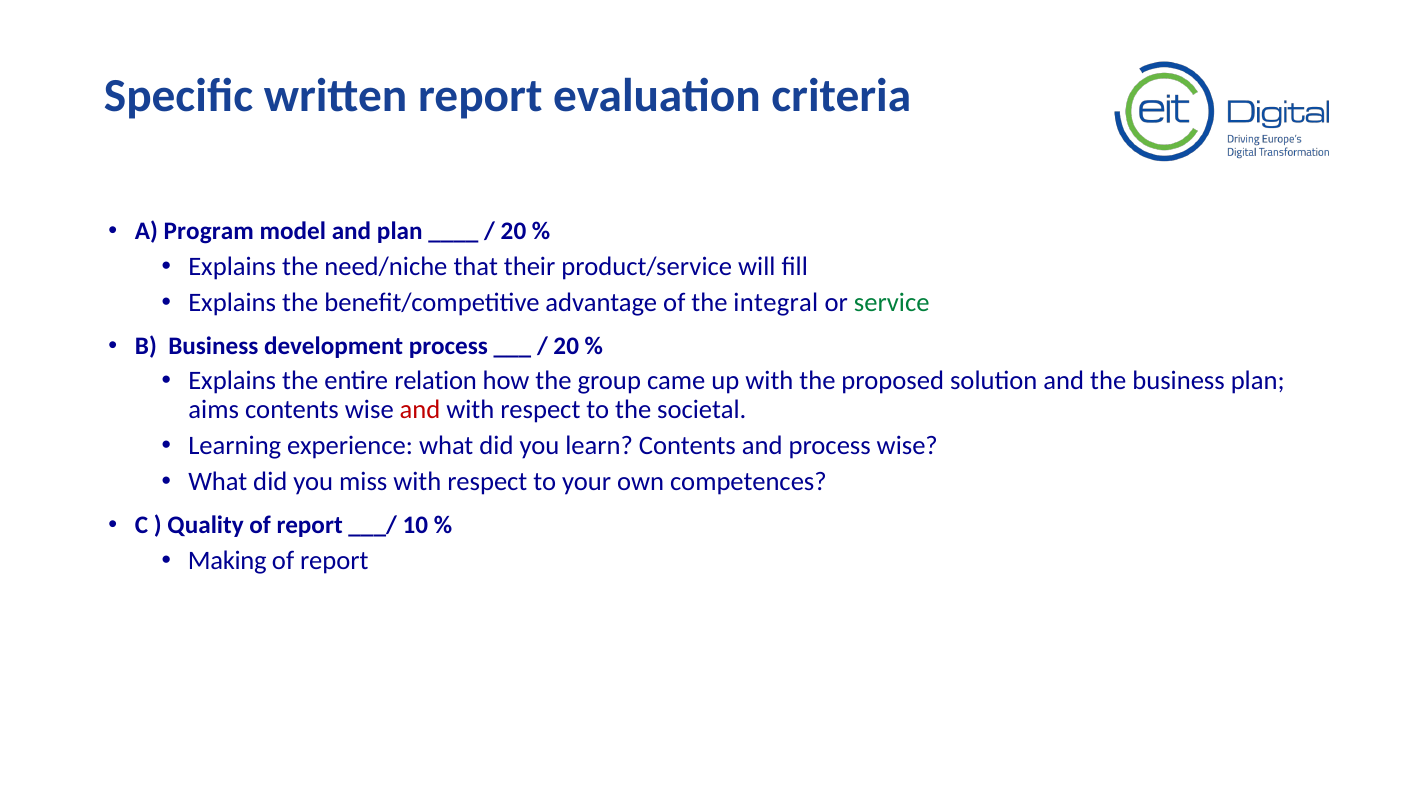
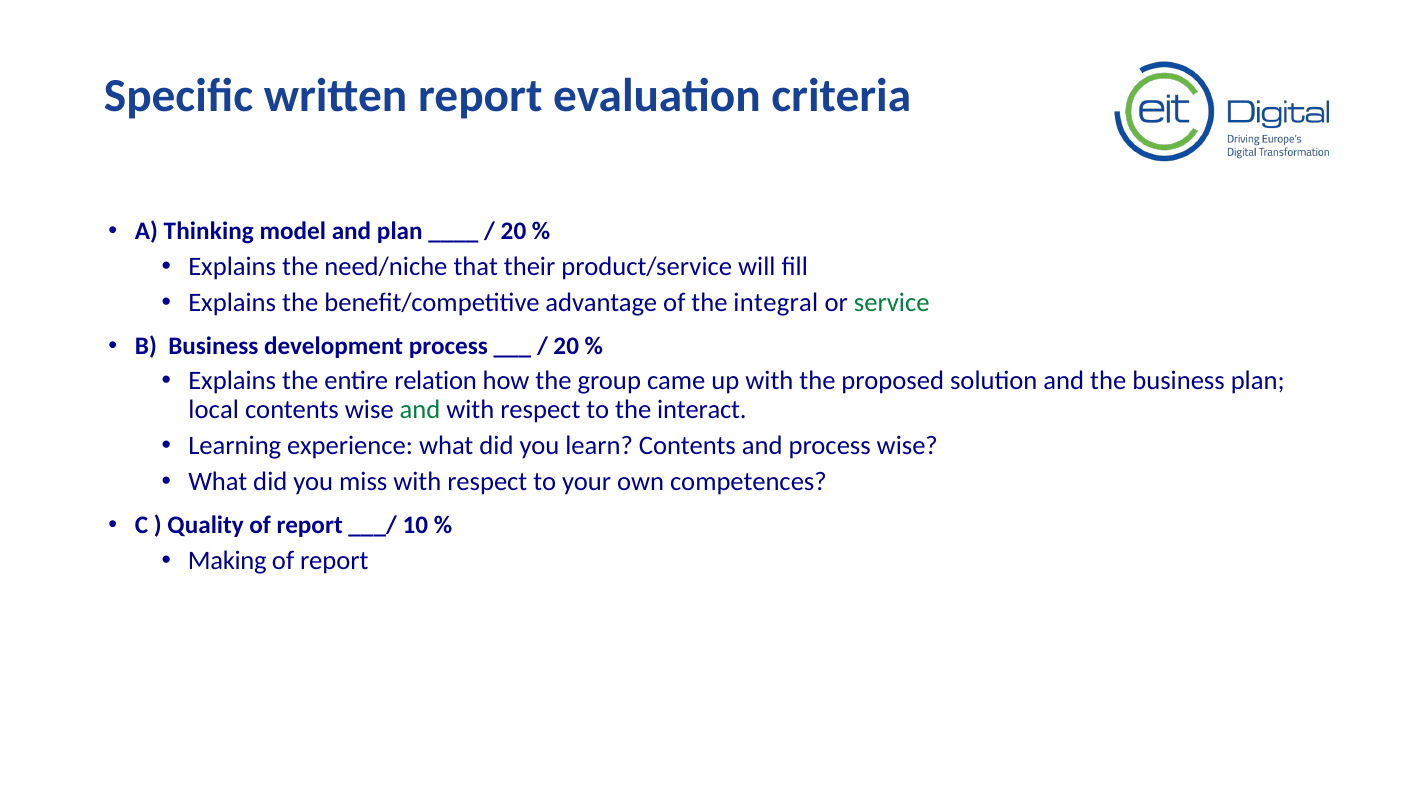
Program: Program -> Thinking (209, 232)
aims: aims -> local (214, 410)
and colour: red -> green (420, 410)
societal: societal -> interact (702, 410)
